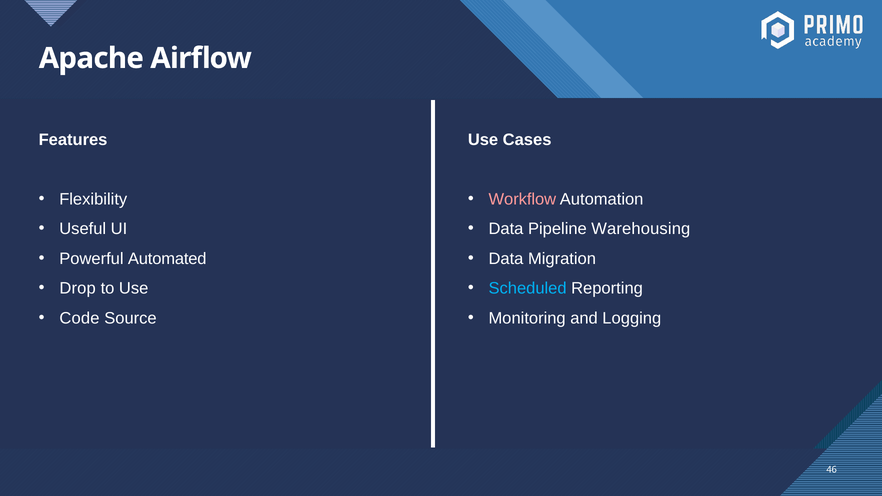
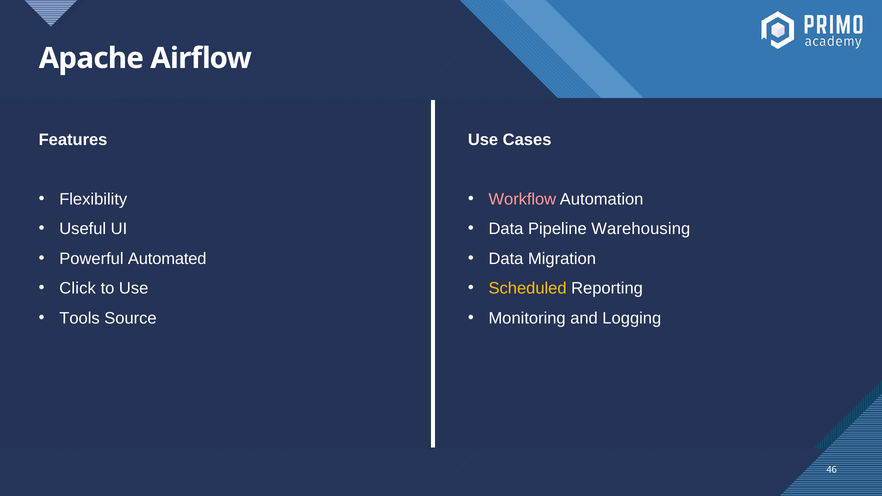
Drop: Drop -> Click (78, 288)
Scheduled colour: light blue -> yellow (528, 288)
Code: Code -> Tools (80, 318)
